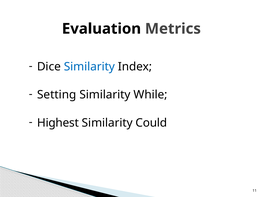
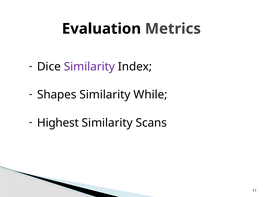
Similarity colour: blue -> purple (89, 67)
Setting: Setting -> Shapes (57, 95)
Could: Could -> Scans (151, 123)
